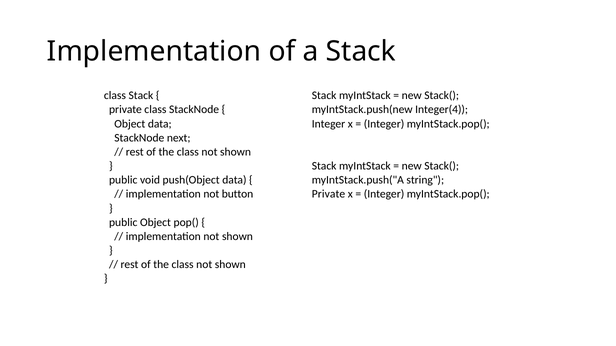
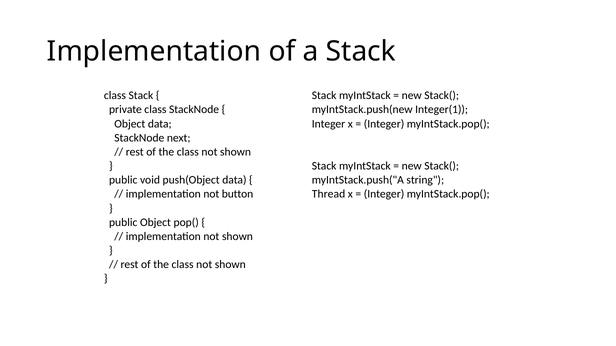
Integer(4: Integer(4 -> Integer(1 (442, 110)
Private: Private -> Thread (329, 194)
